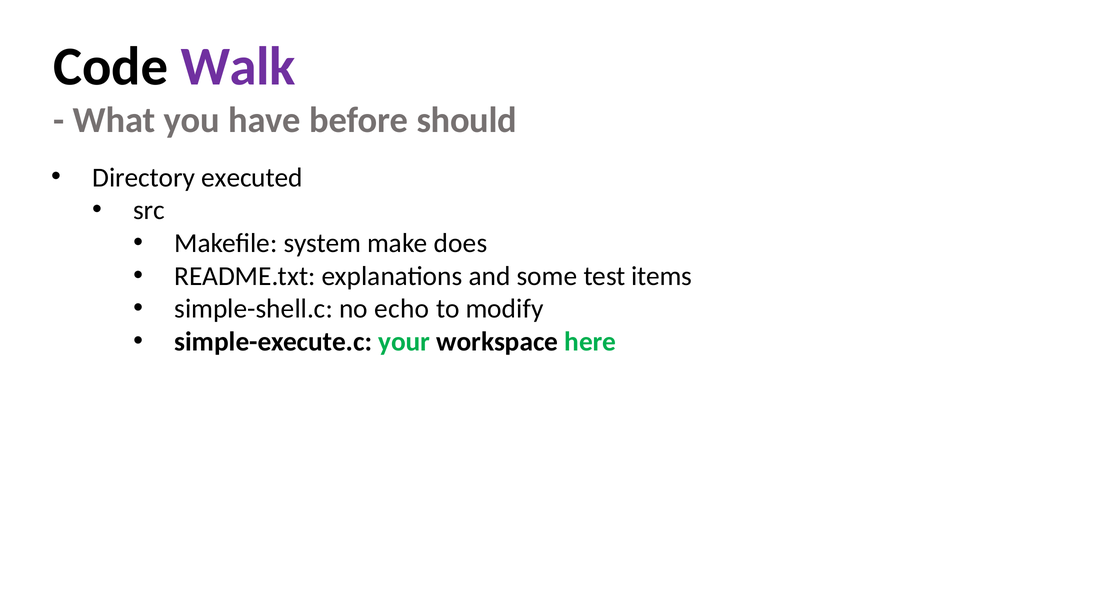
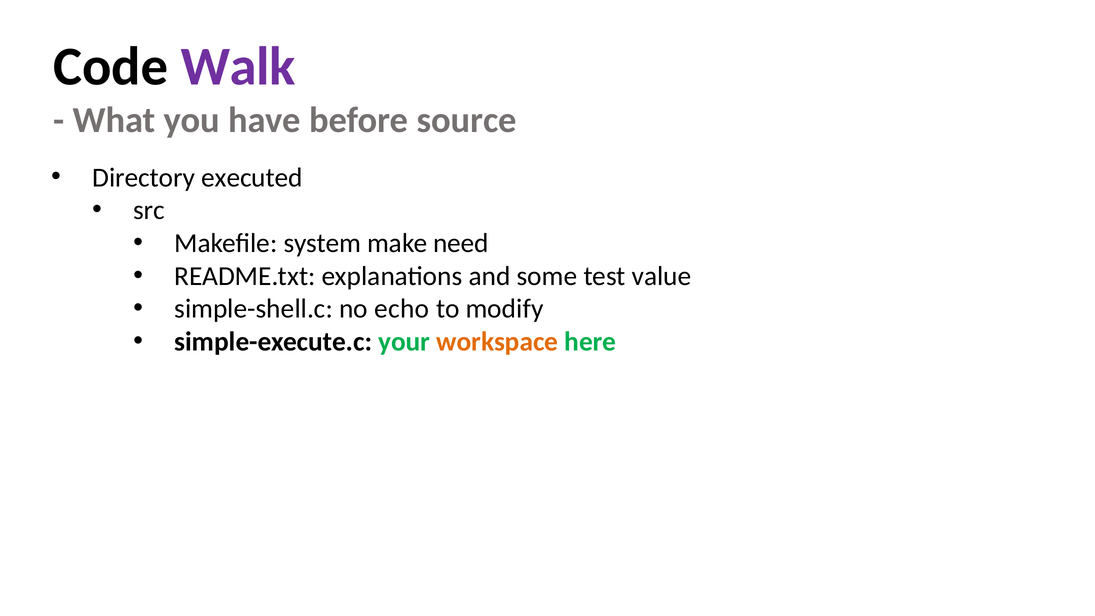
should: should -> source (467, 120)
does: does -> need (461, 243)
items: items -> value (662, 276)
workspace colour: black -> orange (497, 342)
